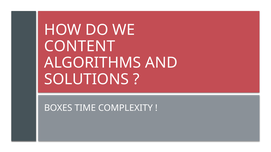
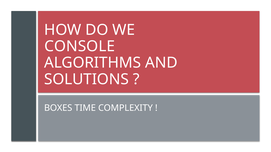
CONTENT: CONTENT -> CONSOLE (80, 47)
